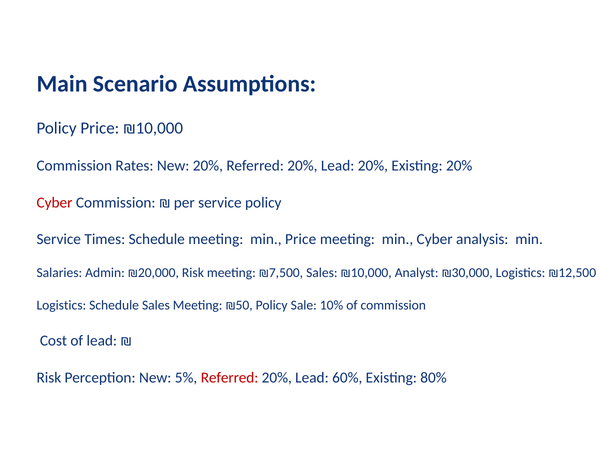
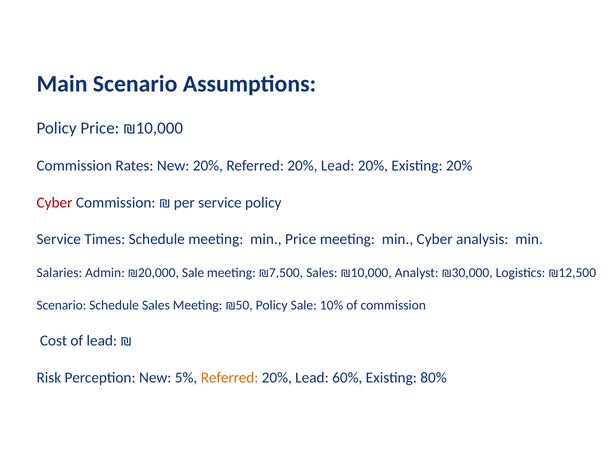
₪20,000 Risk: Risk -> Sale (193, 273)
Logistics: Logistics -> Scenario (61, 305)
Referred colour: red -> orange (230, 378)
